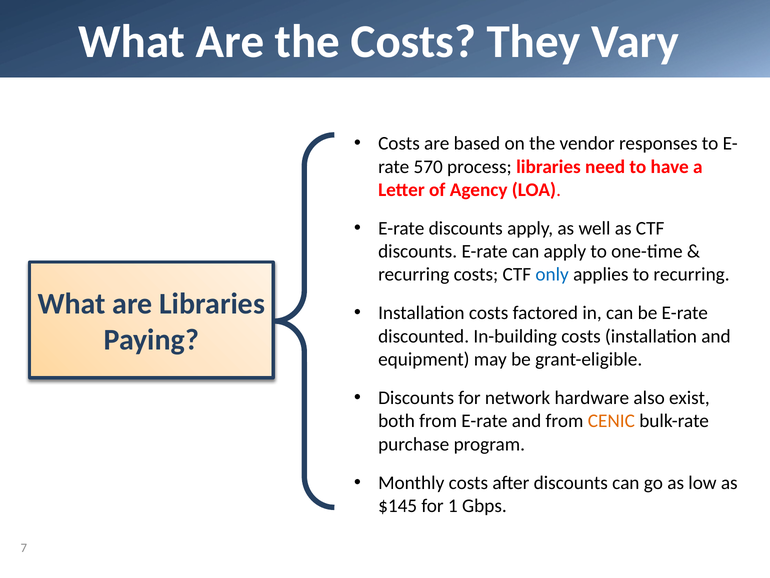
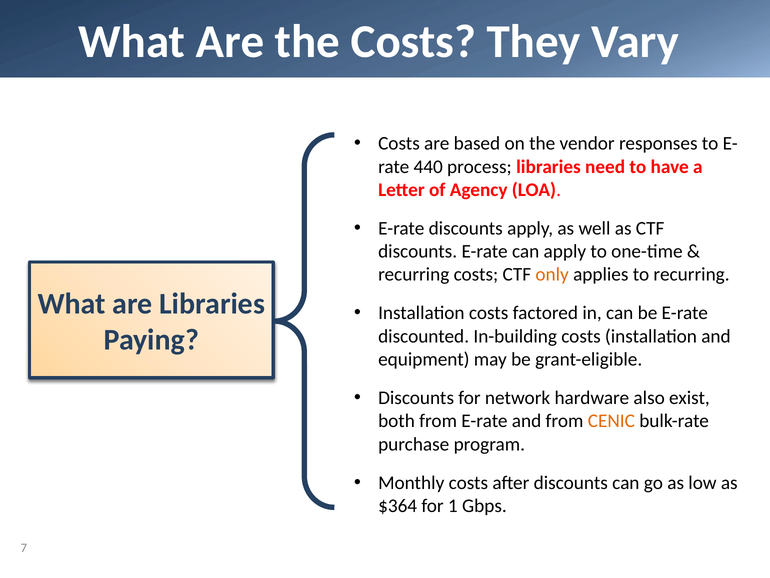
570: 570 -> 440 (428, 167)
only colour: blue -> orange (552, 274)
$145: $145 -> $364 (398, 505)
